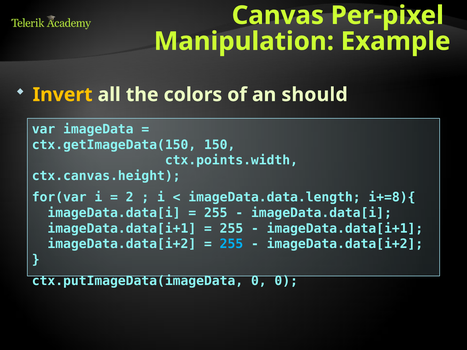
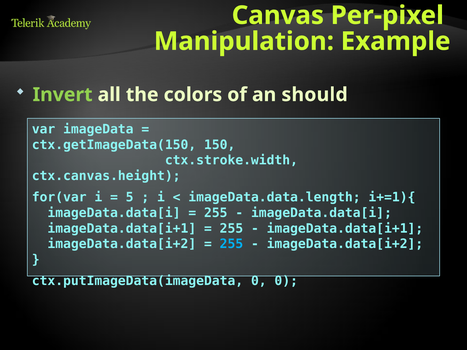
Invert colour: yellow -> light green (63, 95)
ctx.points.width: ctx.points.width -> ctx.stroke.width (231, 160)
2: 2 -> 5 (130, 197)
i+=8){: i+=8){ -> i+=1){ (392, 197)
